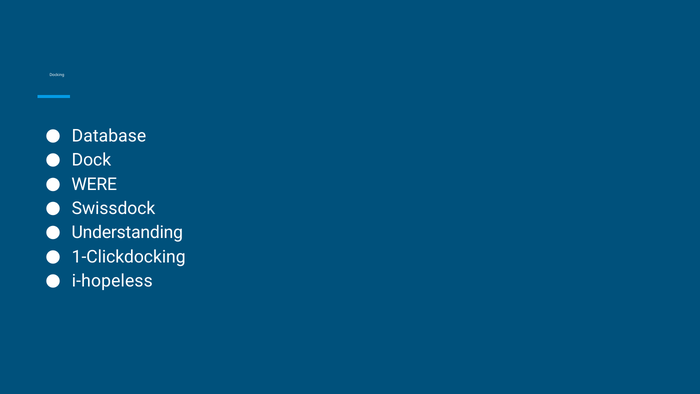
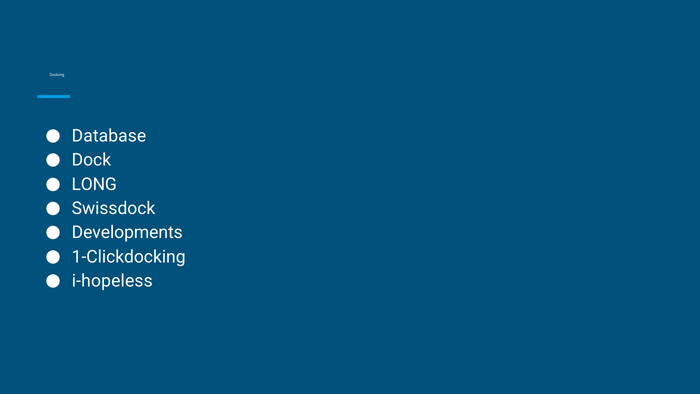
WERE: WERE -> LONG (94, 184)
Understanding: Understanding -> Developments (127, 232)
